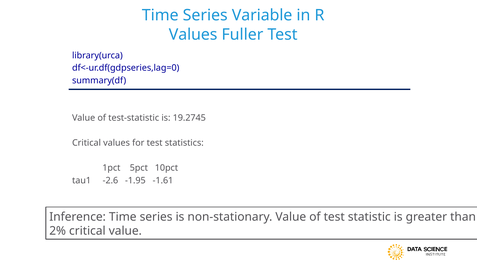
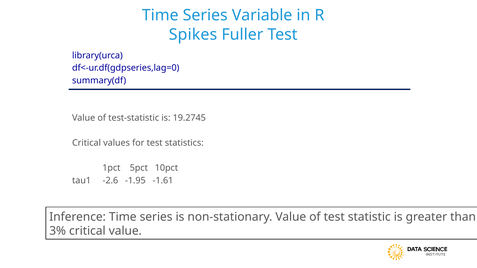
Values: Values -> Spikes (193, 34)
2%: 2% -> 3% (58, 231)
